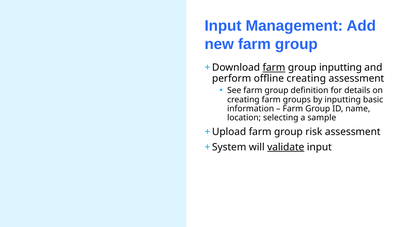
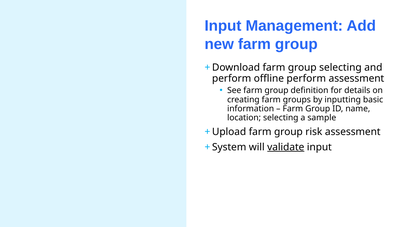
farm underline: present -> none (274, 67)
group inputting: inputting -> selecting (340, 67)
offline creating: creating -> perform (306, 78)
